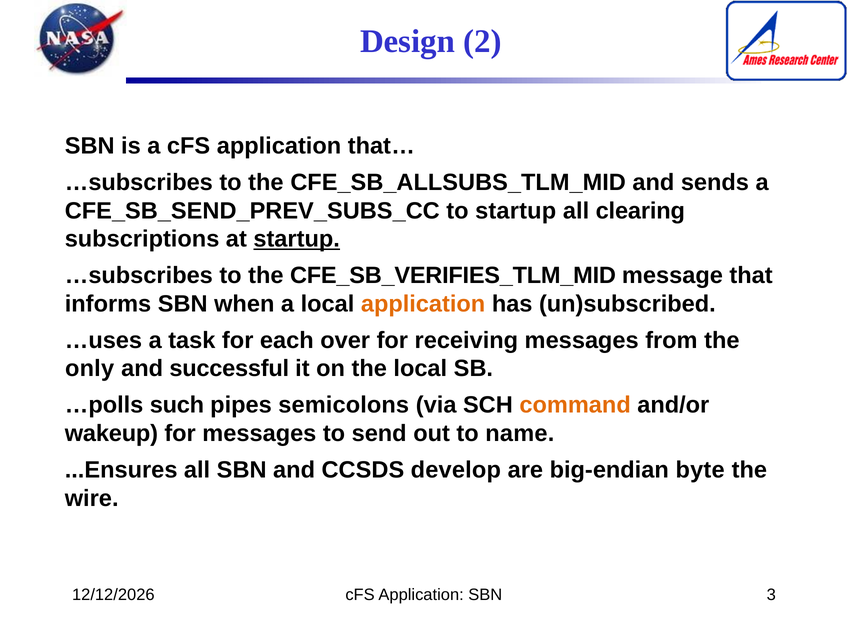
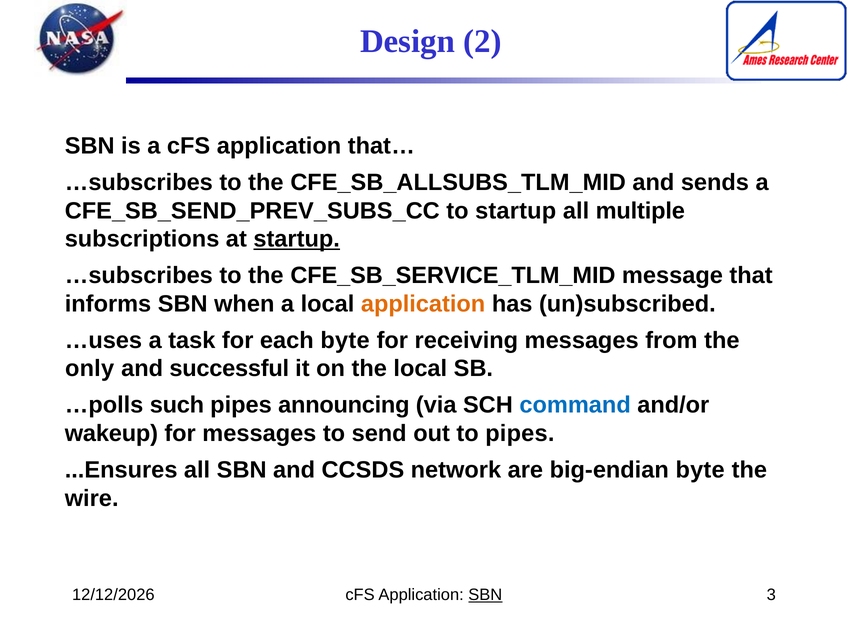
clearing: clearing -> multiple (640, 211)
CFE_SB_VERIFIES_TLM_MID: CFE_SB_VERIFIES_TLM_MID -> CFE_SB_SERVICE_TLM_MID (453, 276)
each over: over -> byte (345, 340)
semicolons: semicolons -> announcing (344, 405)
command colour: orange -> blue (575, 405)
to name: name -> pipes (520, 433)
develop: develop -> network (456, 470)
SBN underline: none -> present (485, 595)
